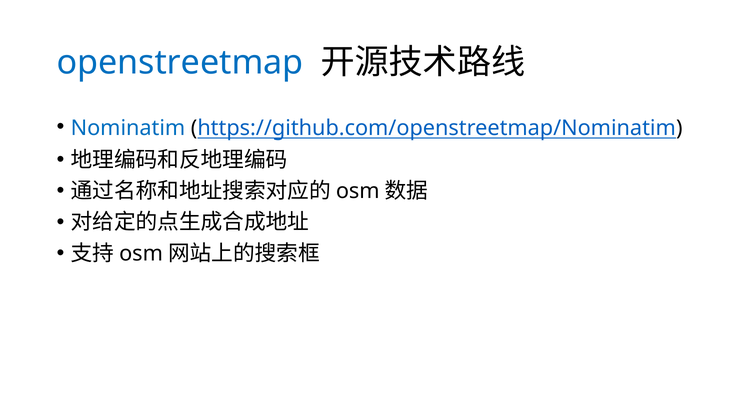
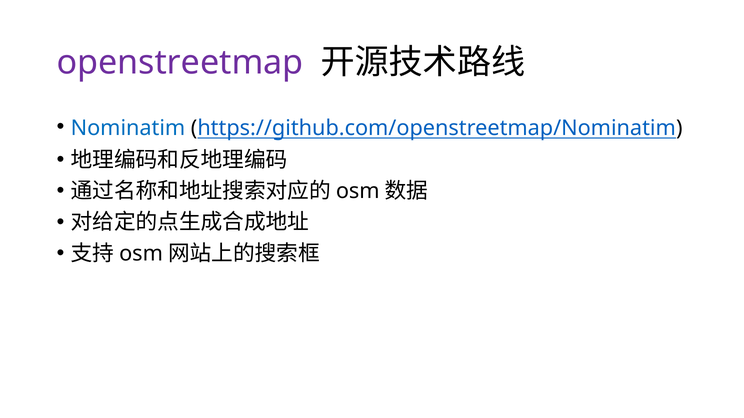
openstreetmap colour: blue -> purple (180, 62)
